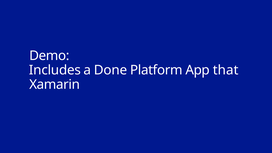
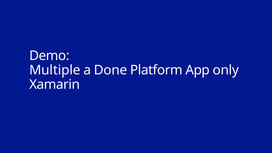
Includes: Includes -> Multiple (55, 70)
that: that -> only (226, 70)
